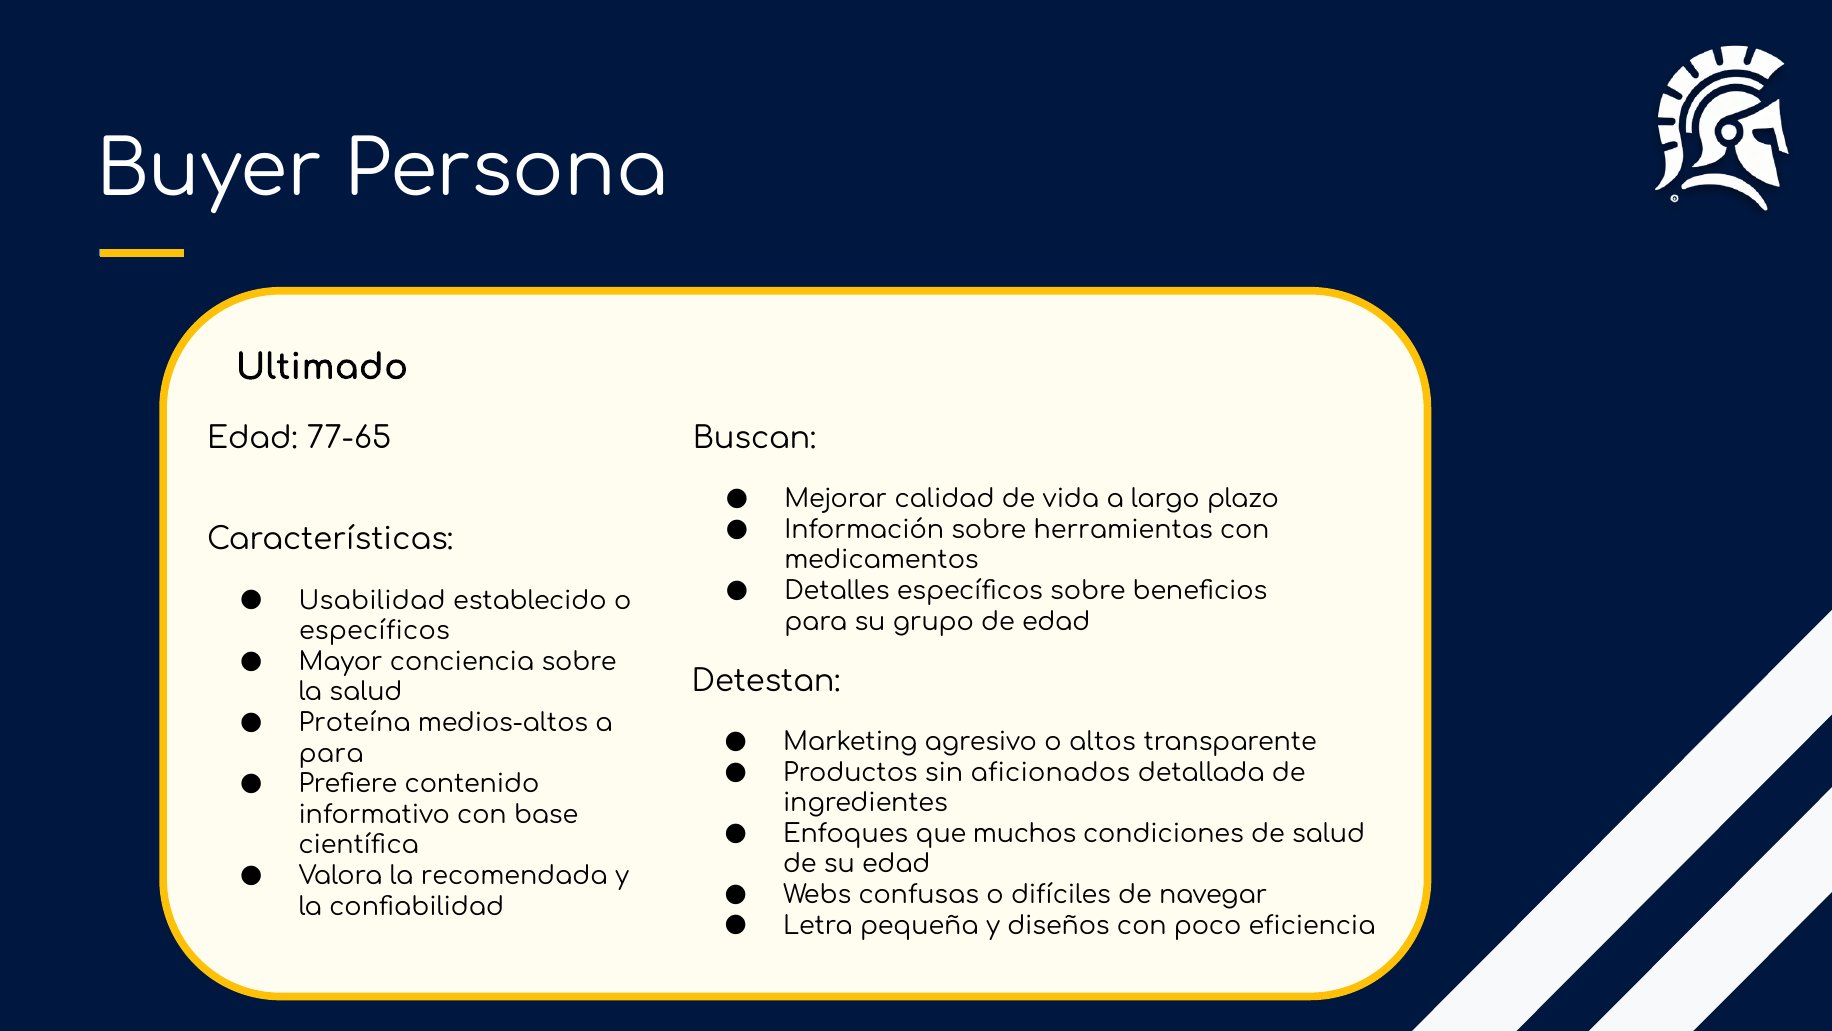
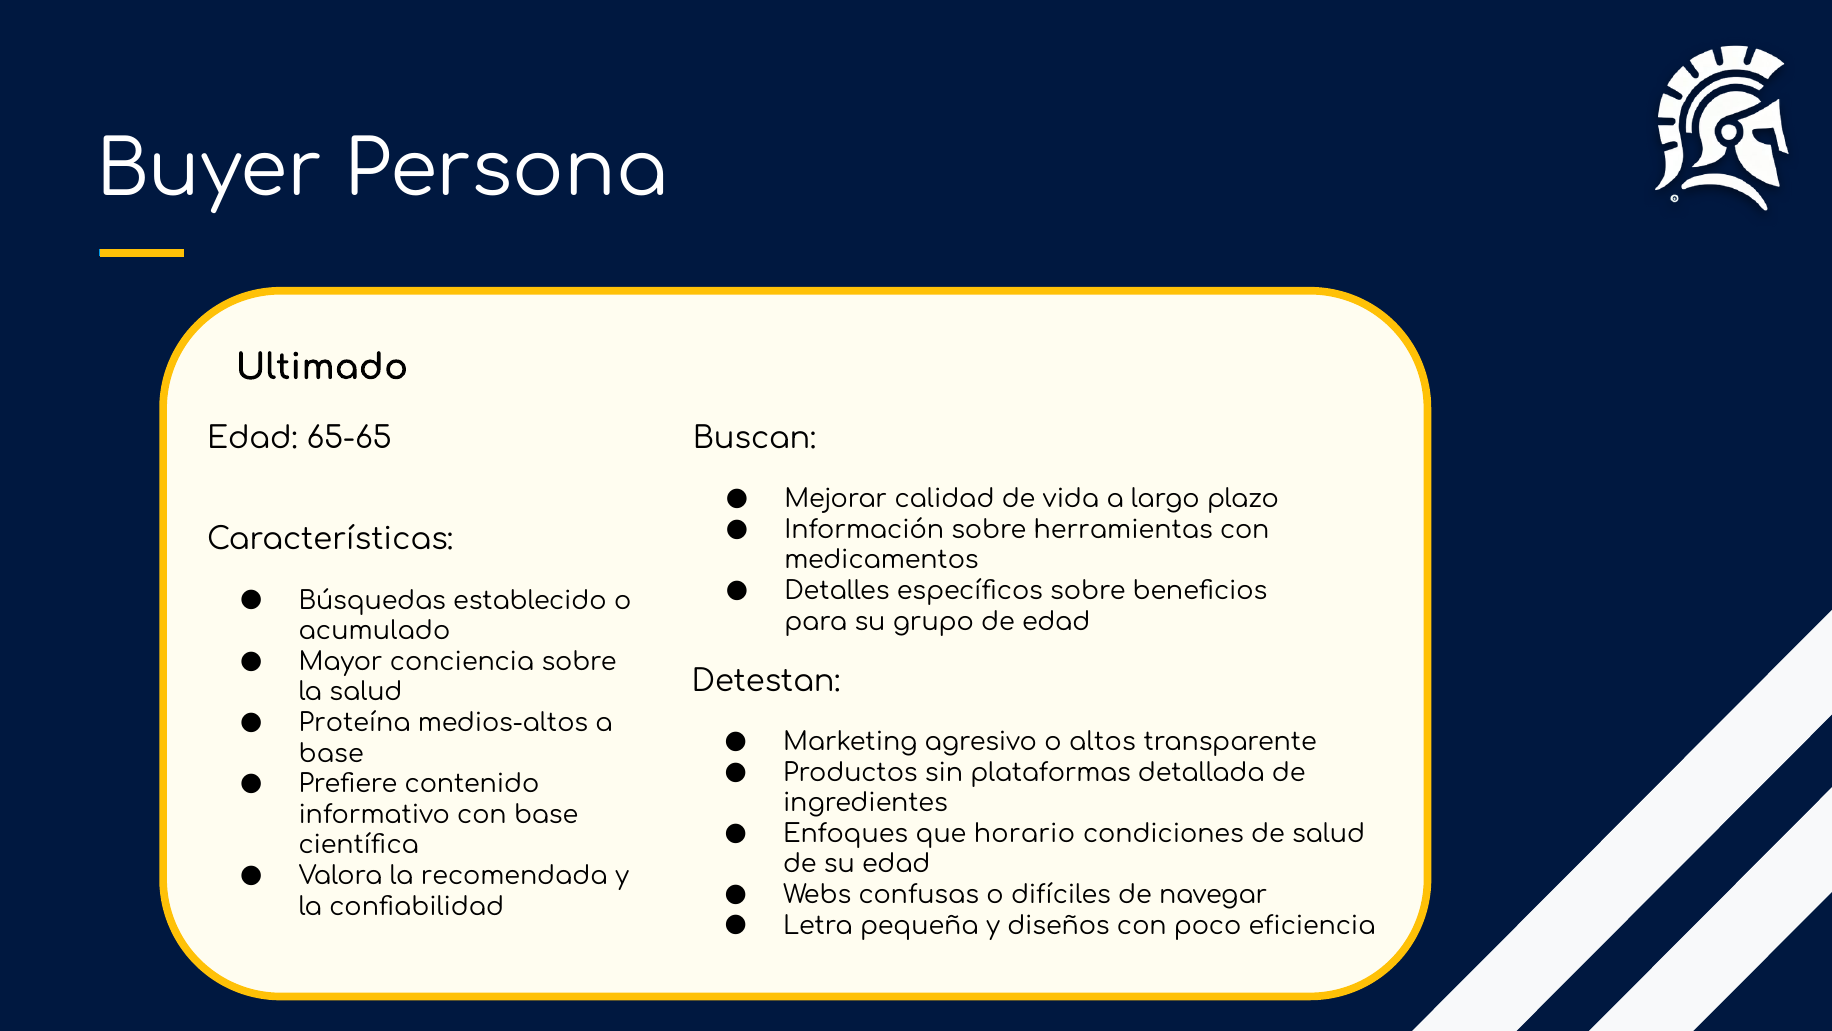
77-65: 77-65 -> 65-65 (349, 438)
Usabilidad: Usabilidad -> Búsquedas (372, 600)
específicos: específicos -> acumulado (374, 631)
para: para -> base (331, 753)
aficionados: aficionados -> plataformas (1051, 772)
muchos: muchos -> horario (1024, 834)
